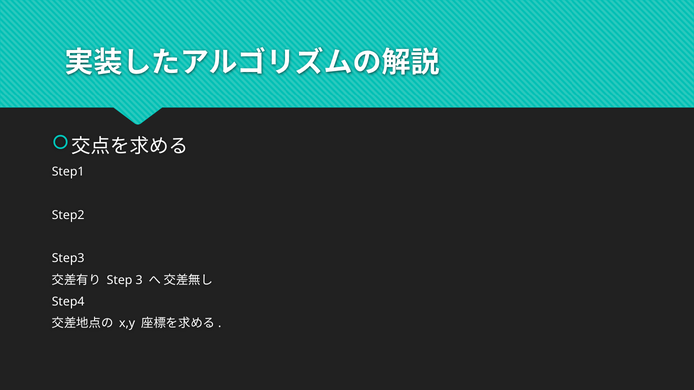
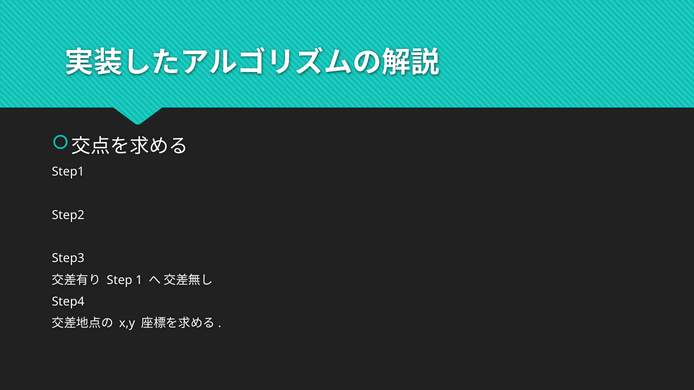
3: 3 -> 1 (139, 280)
